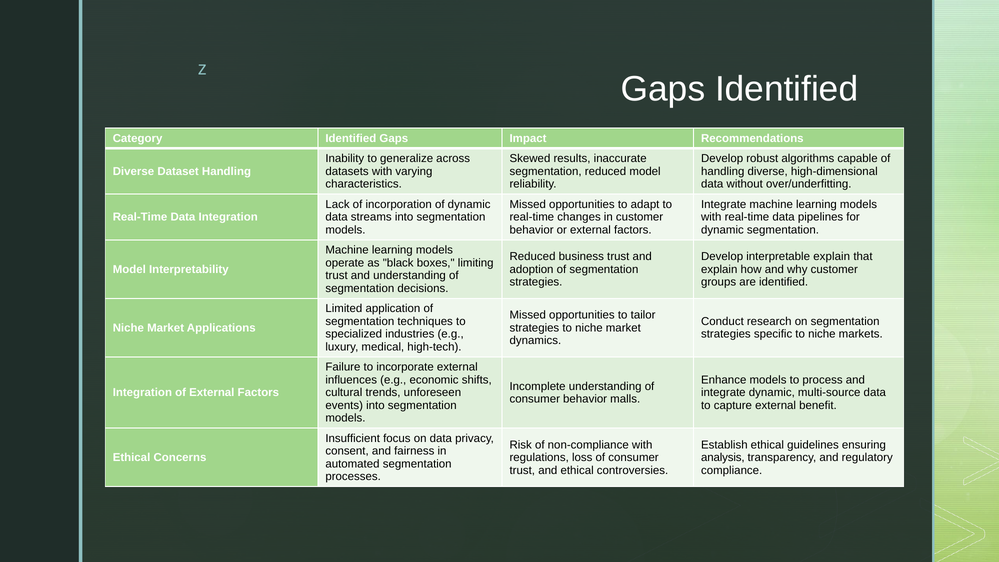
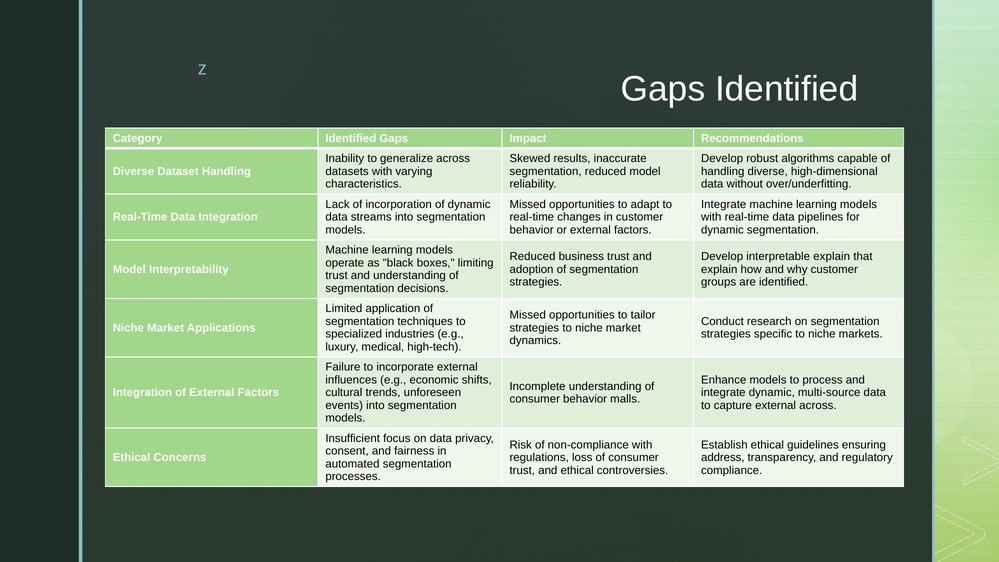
external benefit: benefit -> across (818, 405)
analysis: analysis -> address (723, 457)
